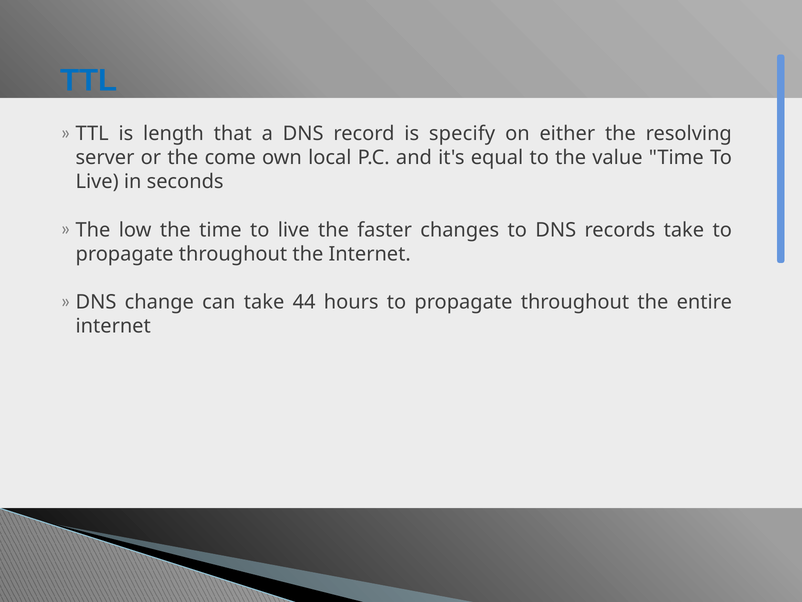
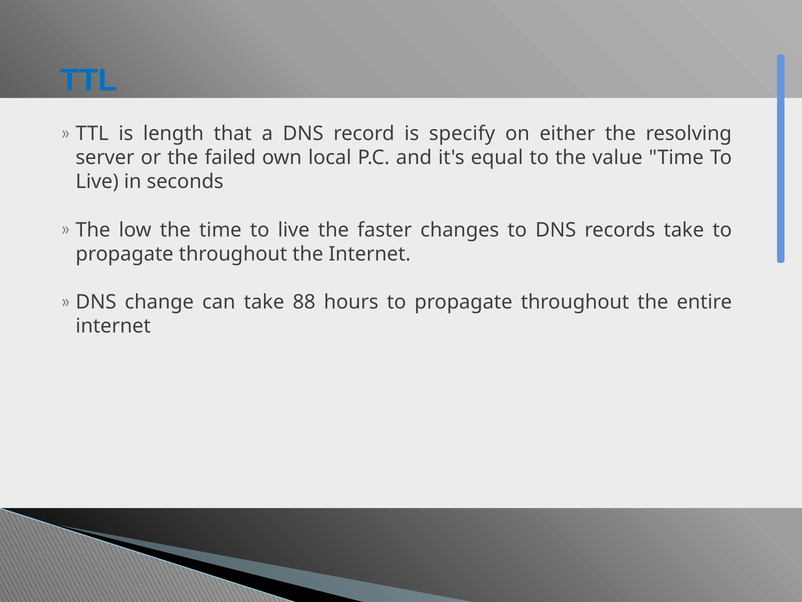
come: come -> failed (230, 158)
44: 44 -> 88 (304, 302)
